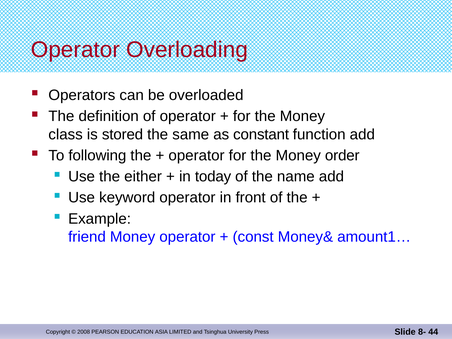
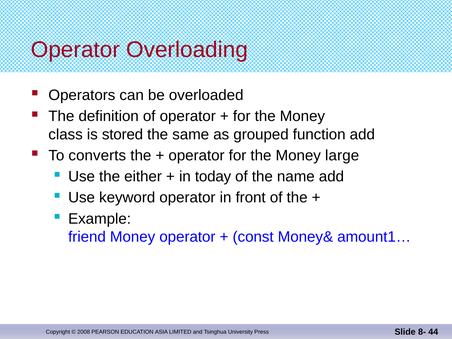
constant: constant -> grouped (261, 134)
following: following -> converts (97, 155)
order: order -> large (342, 155)
